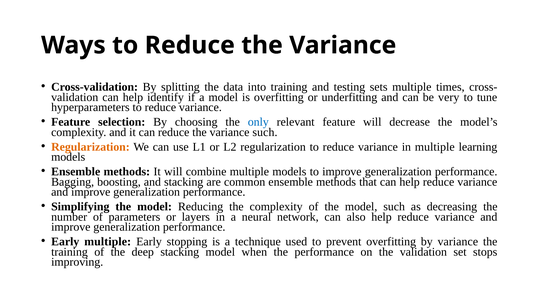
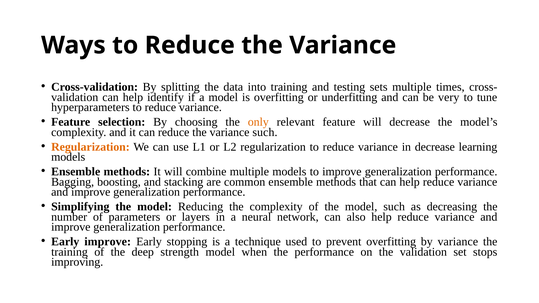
only colour: blue -> orange (258, 122)
in multiple: multiple -> decrease (435, 147)
Early multiple: multiple -> improve (108, 242)
deep stacking: stacking -> strength (180, 252)
